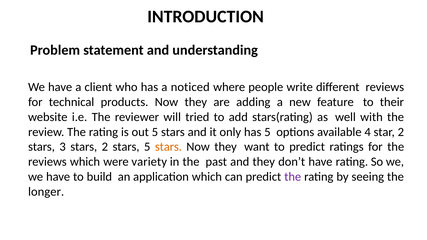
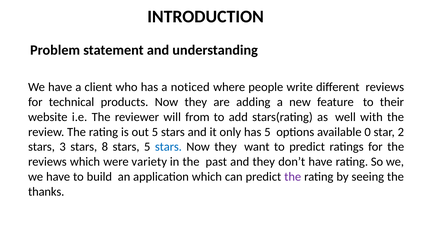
tried: tried -> from (197, 117)
4: 4 -> 0 (368, 132)
stars 2: 2 -> 8 (105, 147)
stars colour: orange -> blue (168, 147)
longer: longer -> thanks (46, 192)
